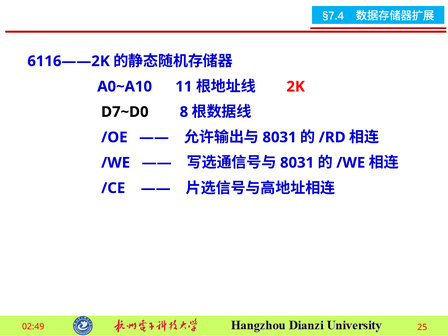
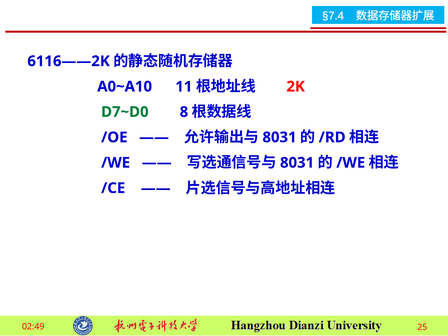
D7~D0 colour: black -> green (125, 112)
